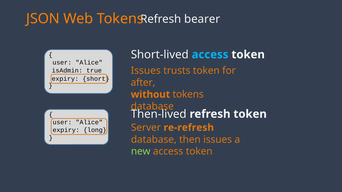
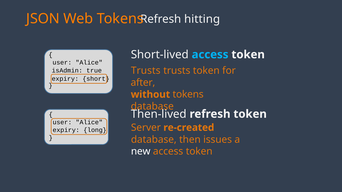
bearer: bearer -> hitting (202, 19)
Issues: Issues -> Trusts (146, 71)
re-refresh: re-refresh -> re-created (189, 128)
new colour: light green -> white (141, 152)
